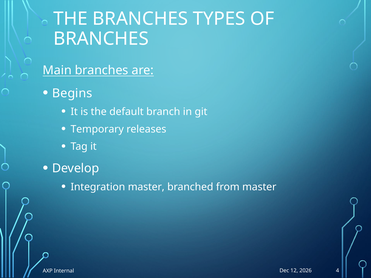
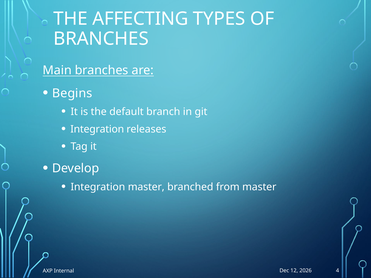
THE BRANCHES: BRANCHES -> AFFECTING (140, 19)
Temporary: Temporary -> Integration (97, 129)
